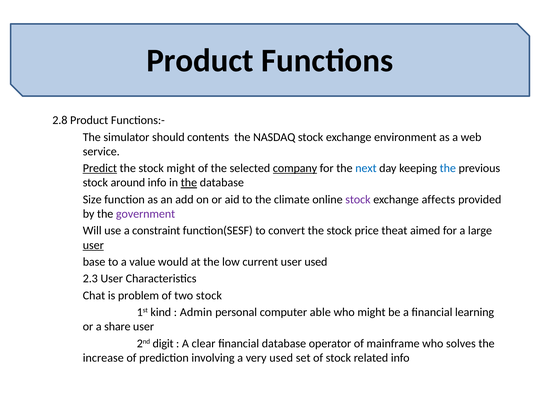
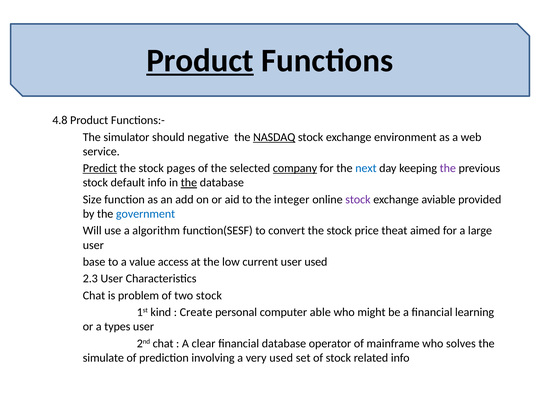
Product underline: none -> present (200, 60)
2.8: 2.8 -> 4.8 (60, 120)
contents: contents -> negative (208, 137)
NASDAQ underline: none -> present (274, 137)
stock might: might -> pages (181, 168)
the colour: blue -> purple (448, 168)
around: around -> default (128, 183)
climate: climate -> integer (292, 199)
affects: affects -> aviable (438, 199)
government colour: purple -> blue (146, 214)
constraint: constraint -> algorithm (156, 231)
user underline: present -> none (93, 245)
would: would -> access (173, 262)
Admin: Admin -> Create (196, 312)
share: share -> types (117, 327)
2nd digit: digit -> chat (163, 343)
increase: increase -> simulate (103, 358)
